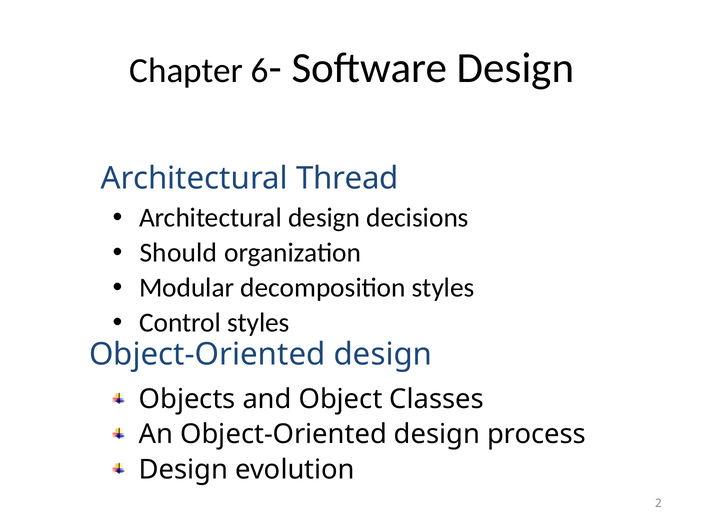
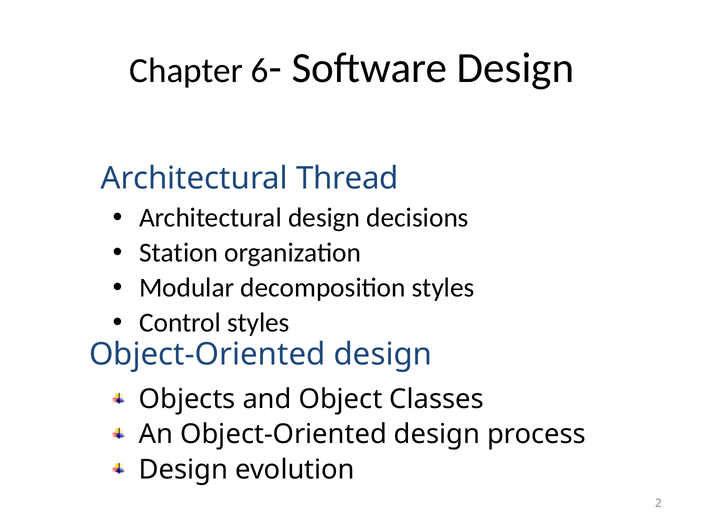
Should: Should -> Station (179, 253)
